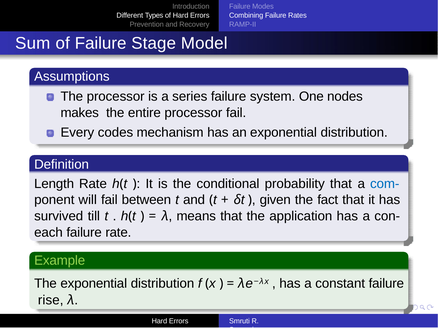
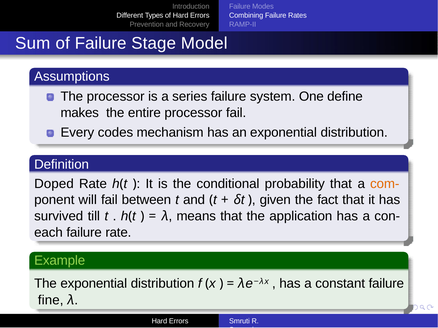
nodes: nodes -> define (345, 97)
Length: Length -> Doped (54, 184)
com- colour: blue -> orange (385, 184)
rise: rise -> fine (51, 301)
